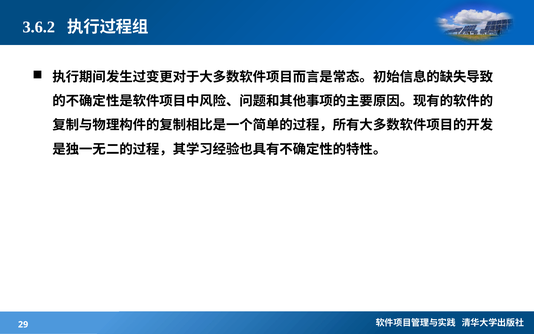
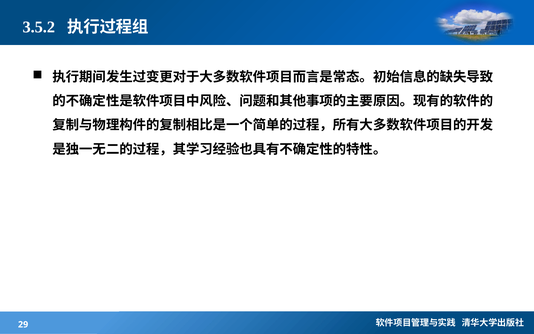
3.6.2: 3.6.2 -> 3.5.2 (39, 27)
